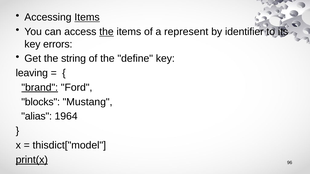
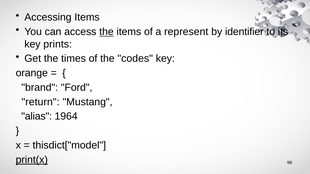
Items underline: present -> none (87, 17)
errors: errors -> prints (58, 44)
string: string -> times (74, 59)
define: define -> codes (135, 59)
leaving: leaving -> orange (32, 73)
brand underline: present -> none (40, 88)
blocks: blocks -> return (41, 102)
